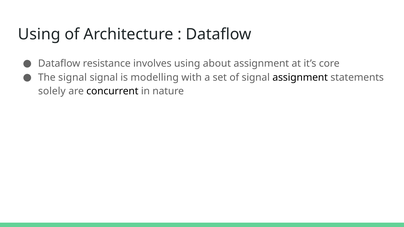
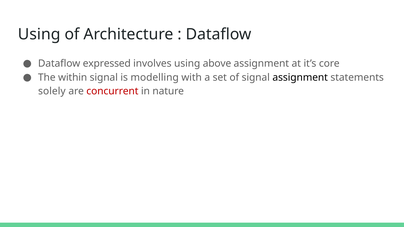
resistance: resistance -> expressed (107, 64)
about: about -> above (217, 64)
The signal: signal -> within (73, 77)
concurrent colour: black -> red (112, 91)
